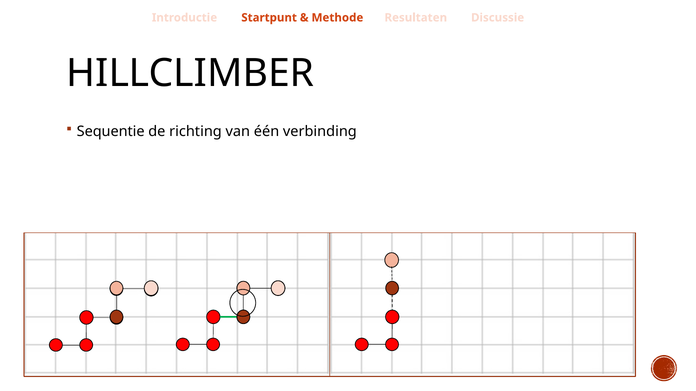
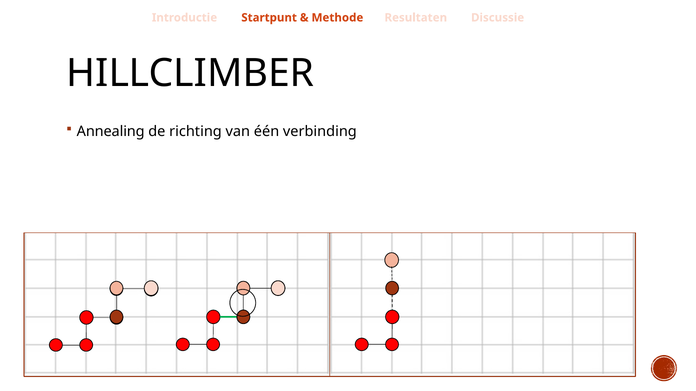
Sequentie: Sequentie -> Annealing (111, 131)
